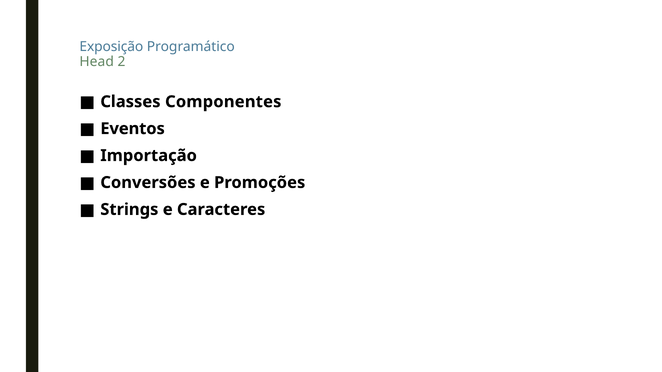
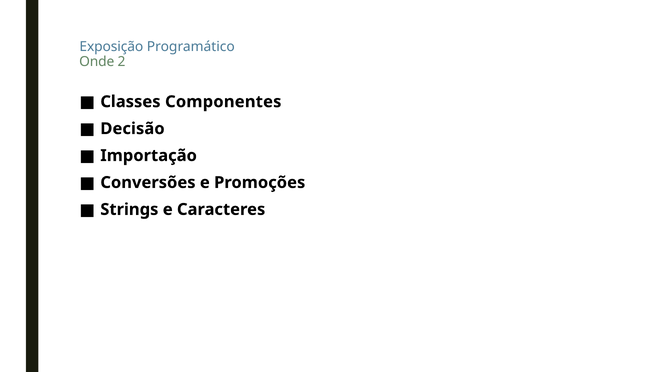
Head: Head -> Onde (97, 62)
Eventos: Eventos -> Decisão (132, 129)
